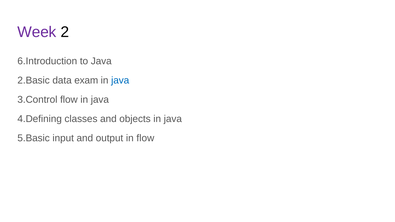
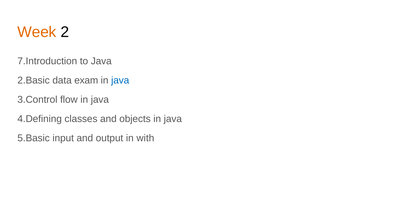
Week colour: purple -> orange (37, 32)
6.Introduction: 6.Introduction -> 7.Introduction (47, 61)
in flow: flow -> with (145, 138)
